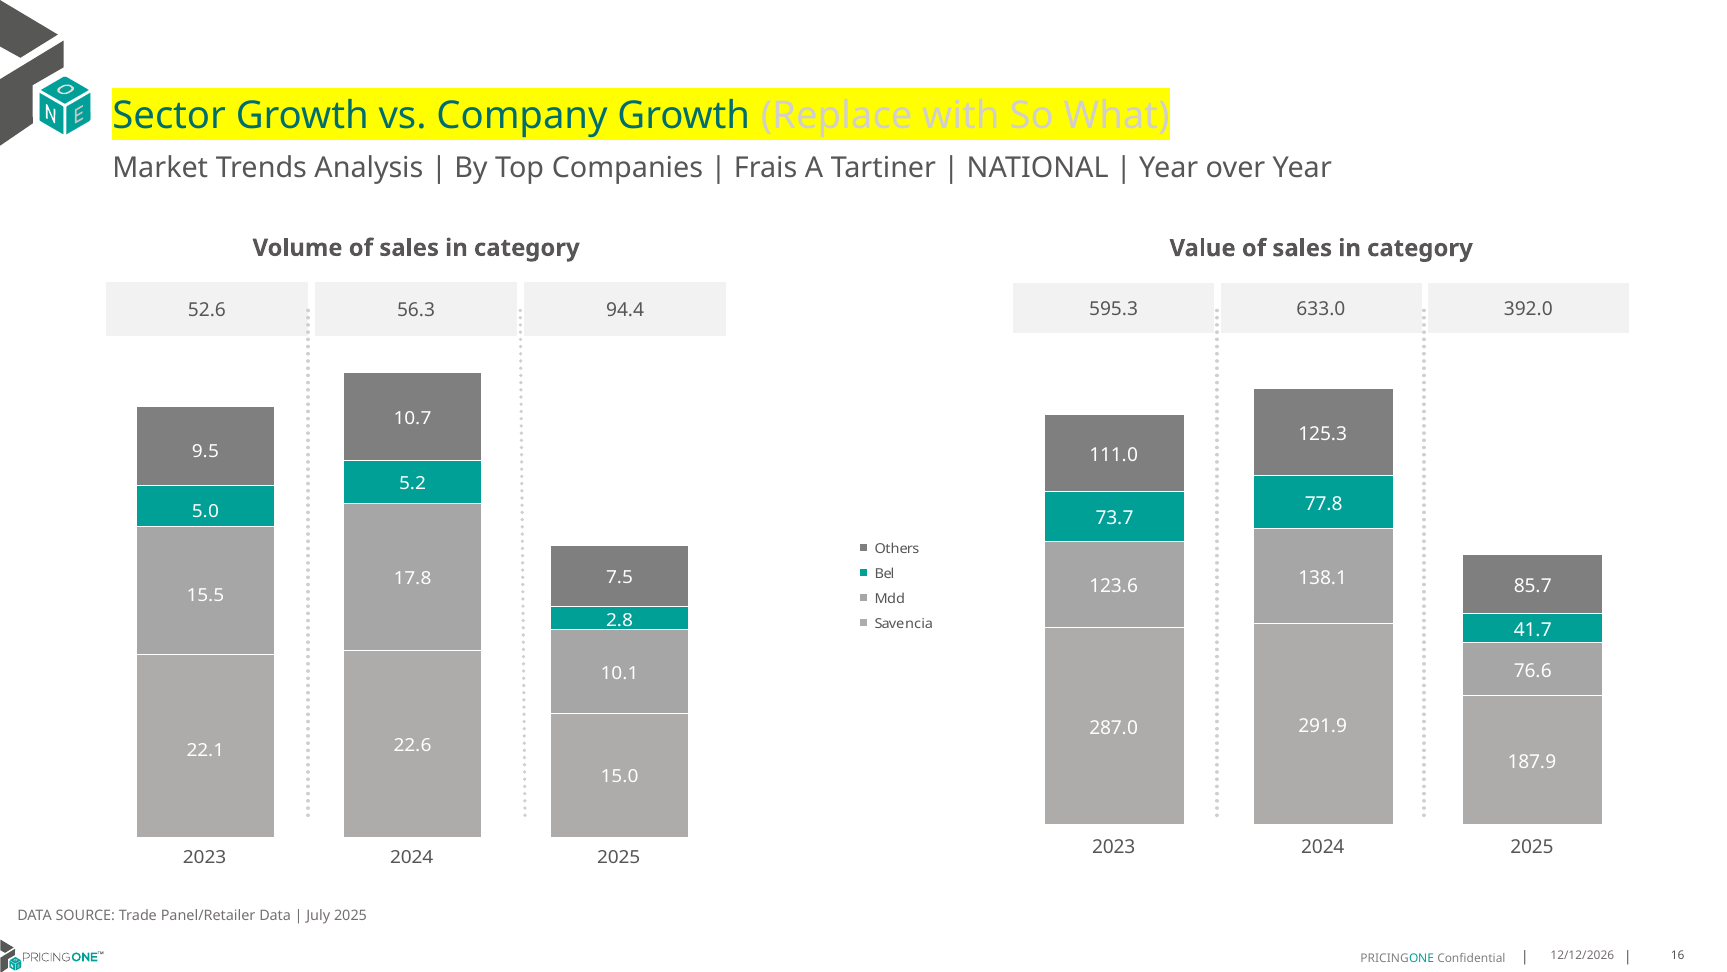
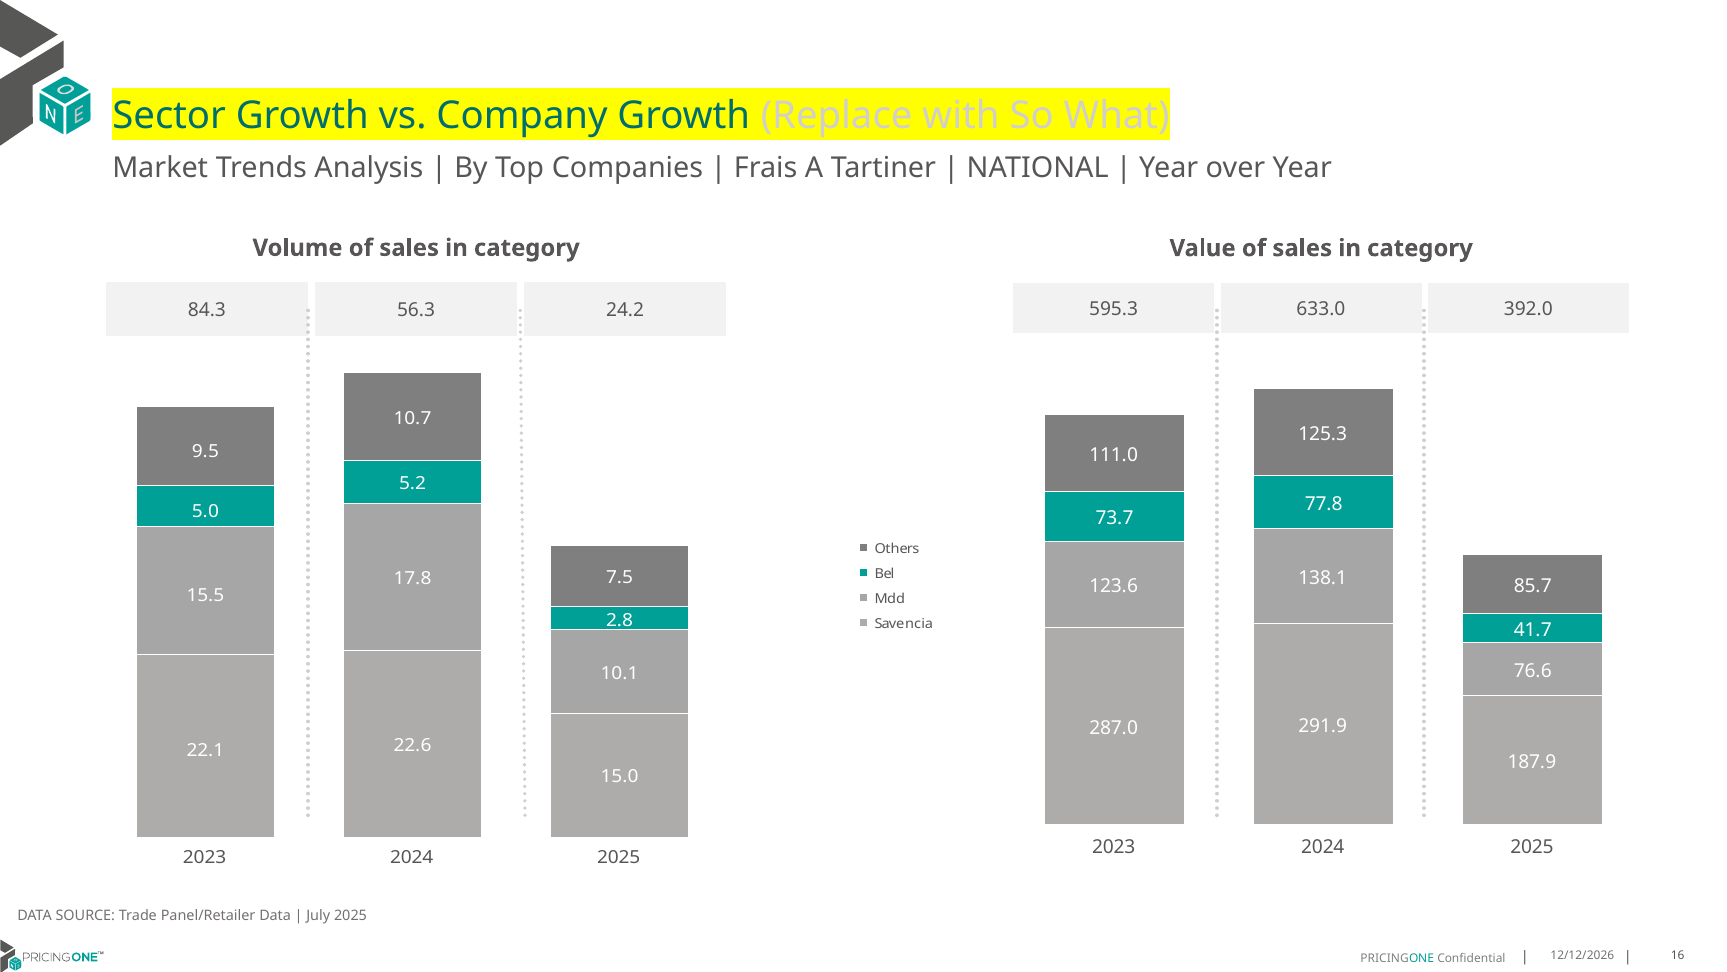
52.6: 52.6 -> 84.3 (207, 310)
94.4: 94.4 -> 24.2 (625, 310)
